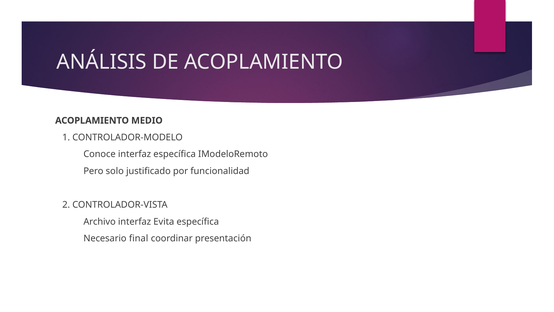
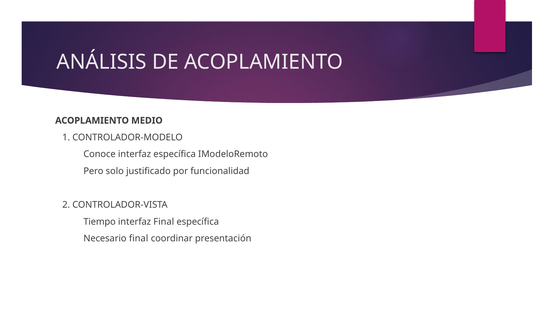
Archivo: Archivo -> Tiempo (100, 221)
interfaz Evita: Evita -> Final (164, 221)
